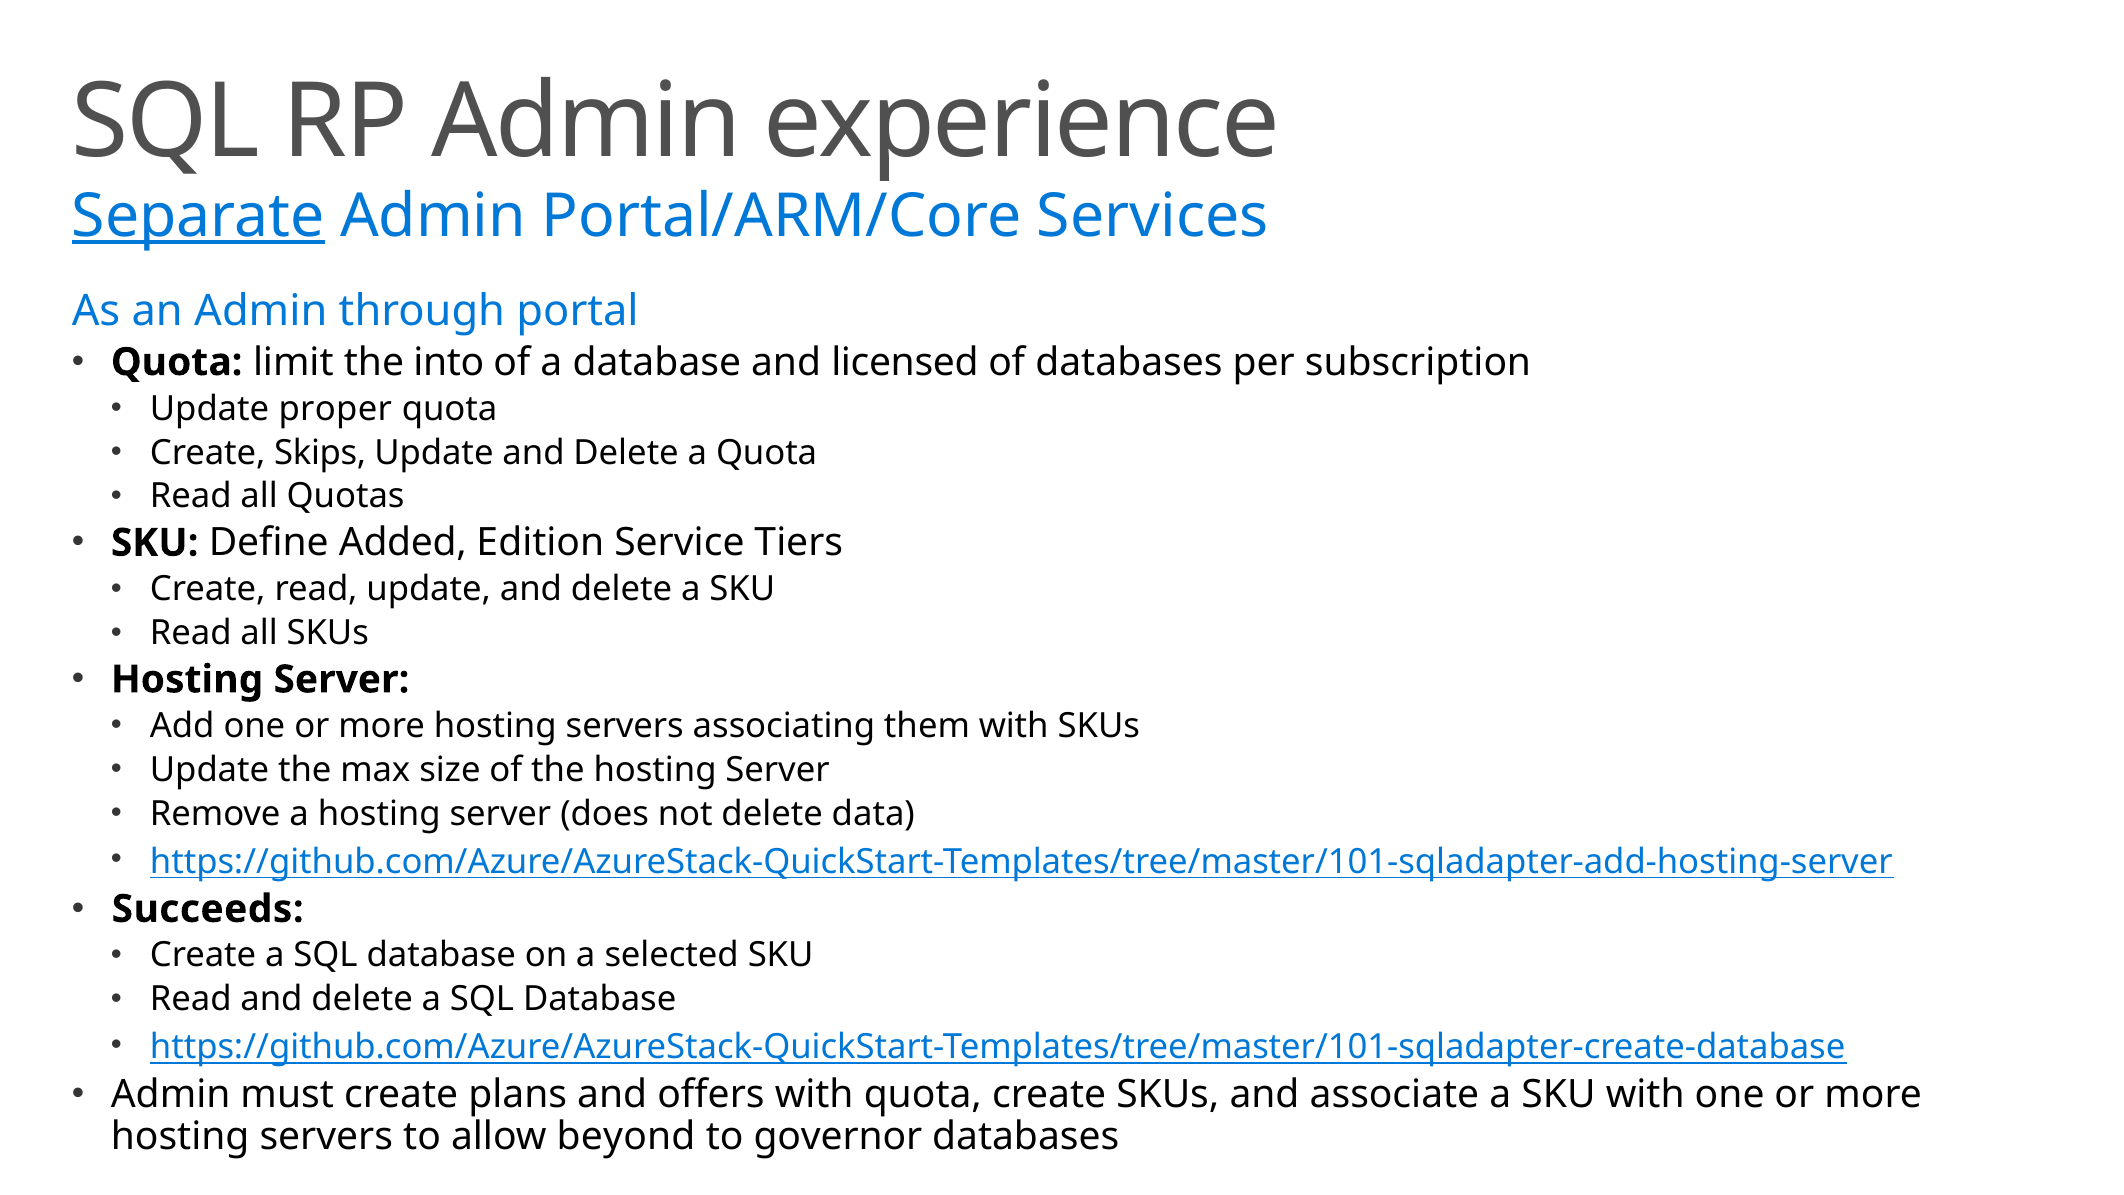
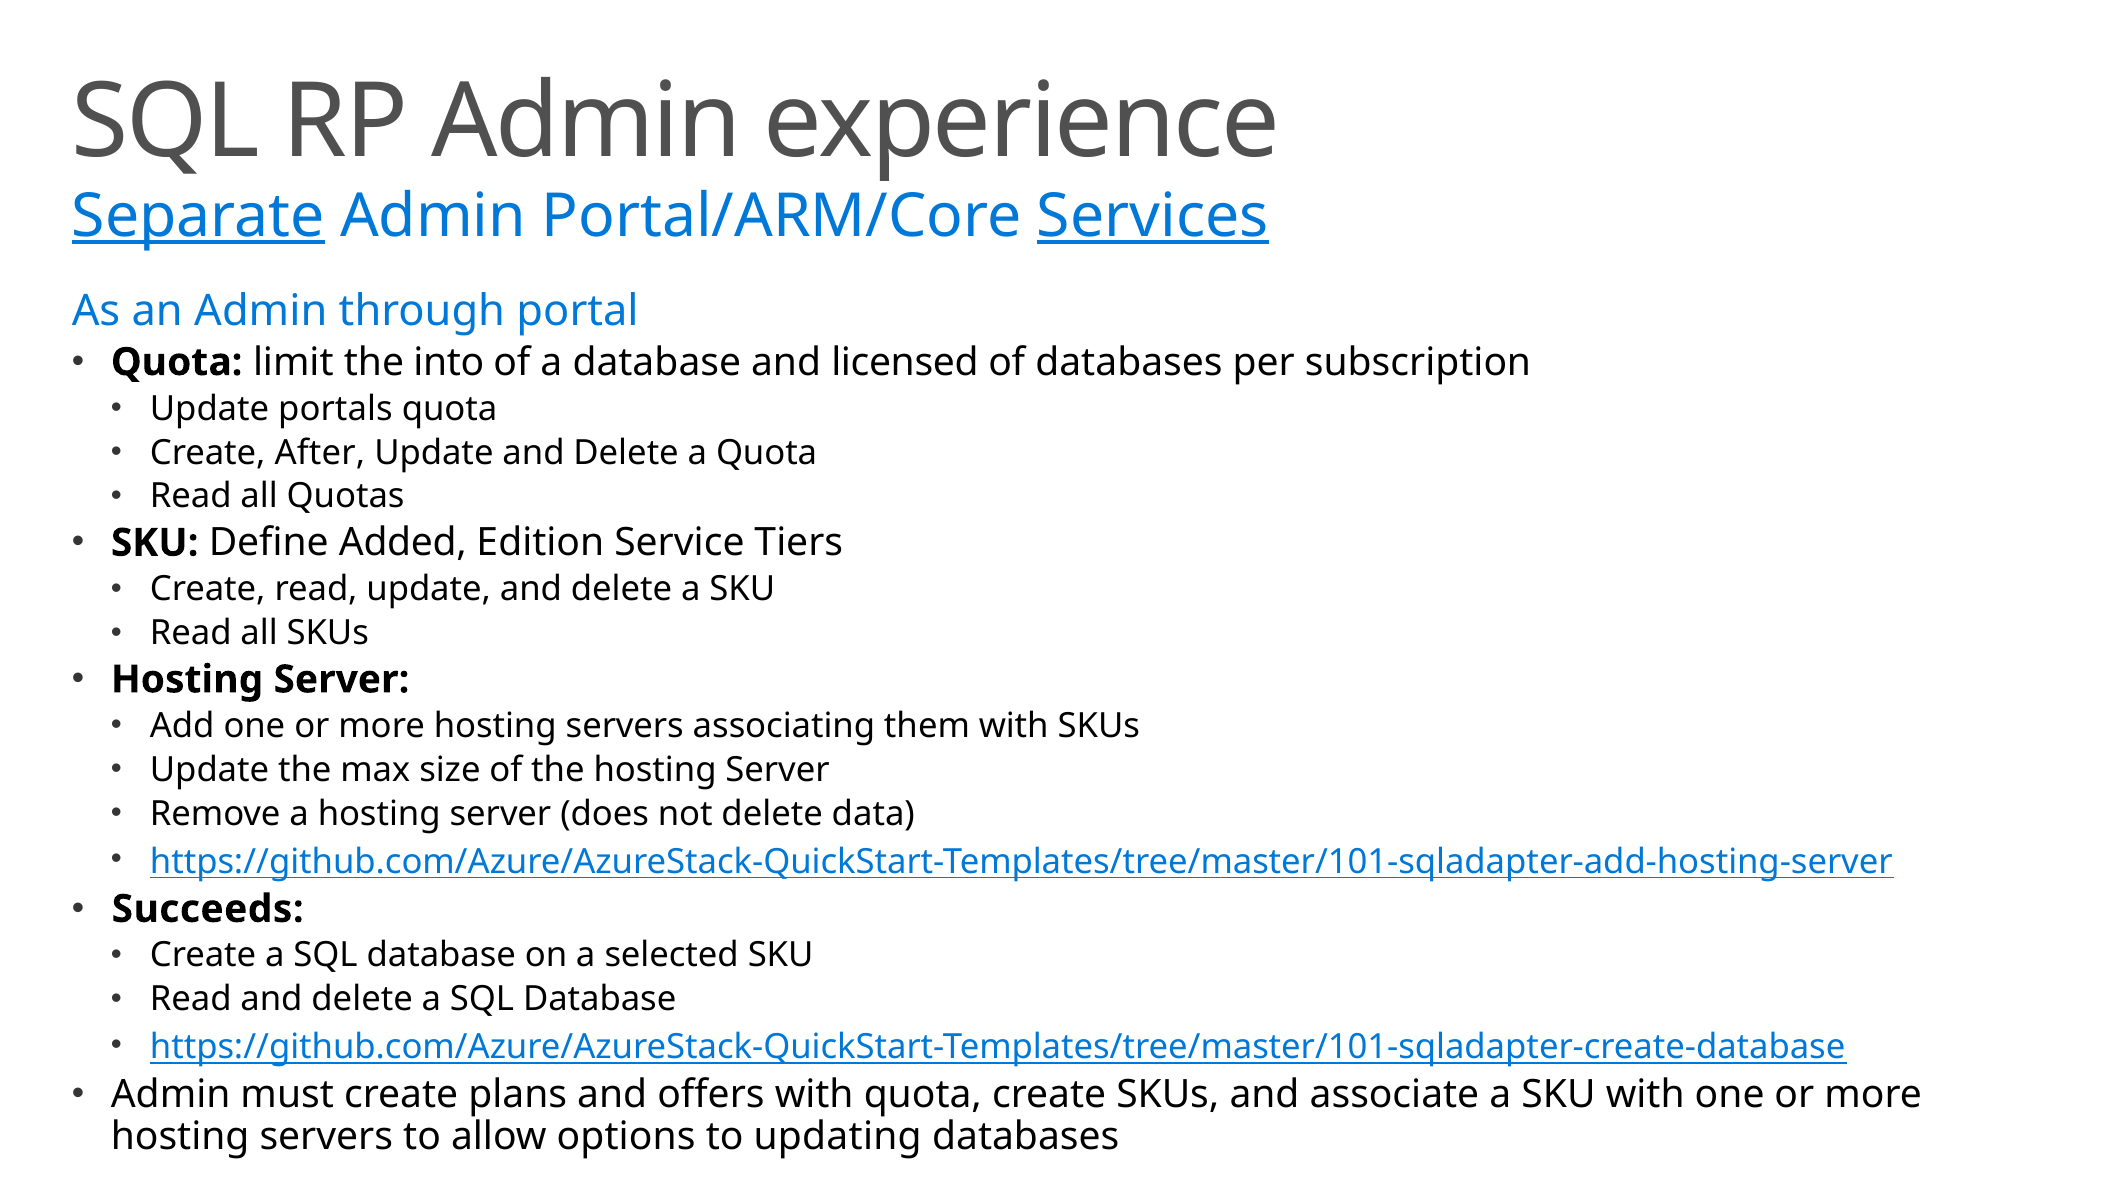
Services underline: none -> present (1153, 216)
proper: proper -> portals (335, 408)
Skips: Skips -> After (320, 452)
beyond: beyond -> options (626, 1136)
governor: governor -> updating (838, 1136)
